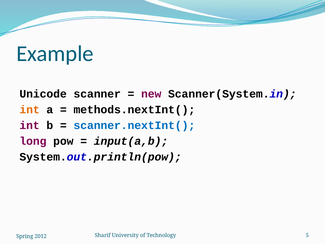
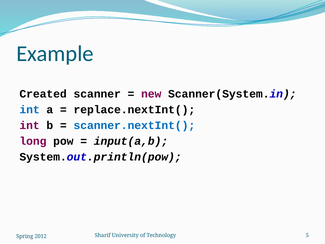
Unicode: Unicode -> Created (43, 94)
int colour: orange -> blue (30, 109)
methods.nextInt(: methods.nextInt( -> replace.nextInt( (134, 109)
